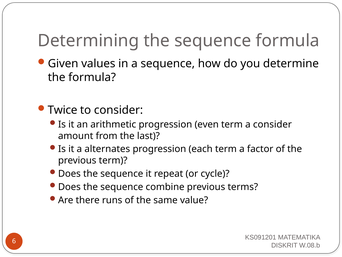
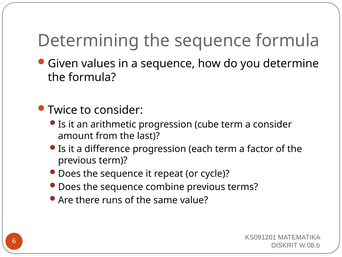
even: even -> cube (207, 124)
alternates: alternates -> difference (107, 149)
